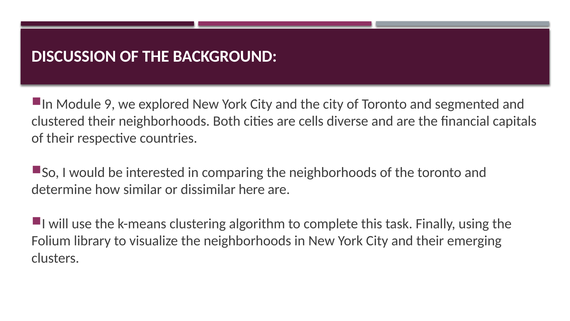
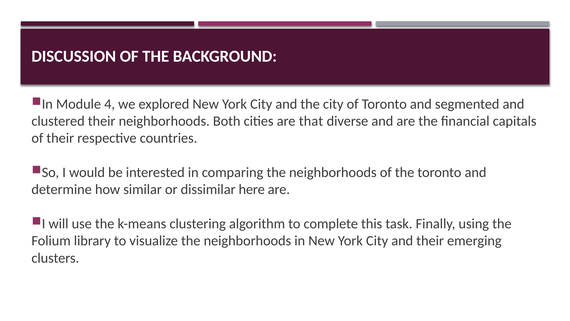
9: 9 -> 4 (110, 104)
cells: cells -> that (311, 121)
